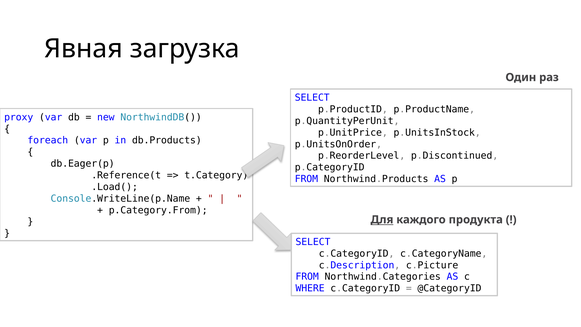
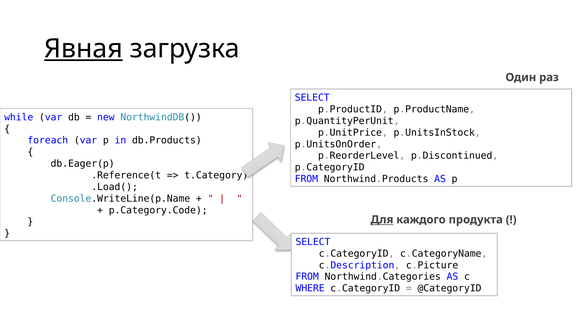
Явная underline: none -> present (84, 49)
proxy: proxy -> while (19, 117)
p.Category.From: p.Category.From -> p.Category.Code (158, 210)
